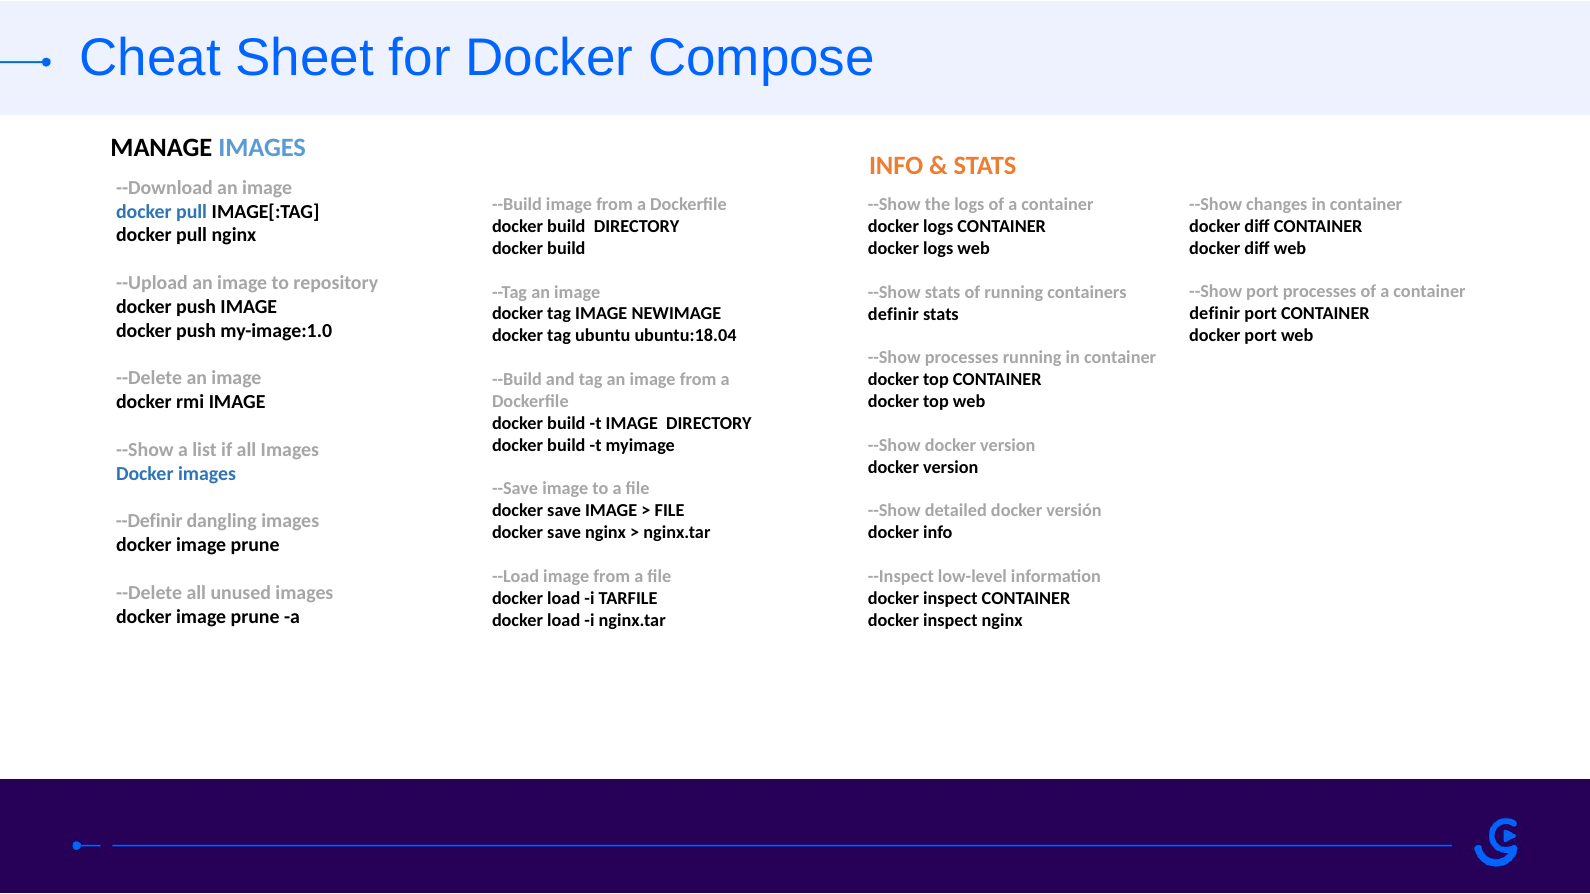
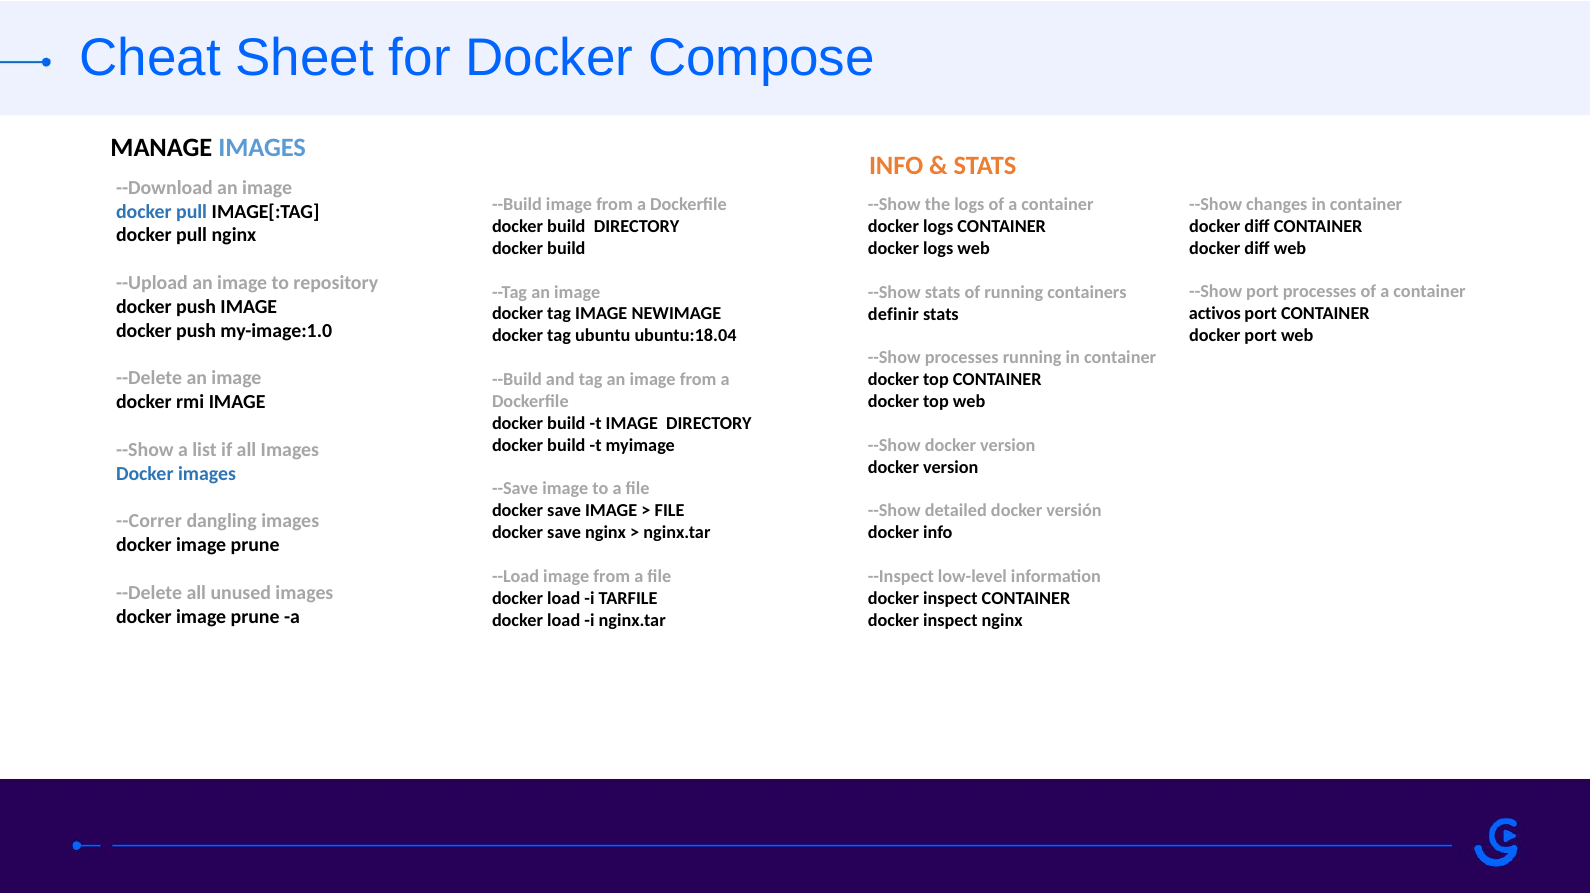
definir: definir -> activos (1215, 314)
--Definir: --Definir -> --Correr (149, 522)
